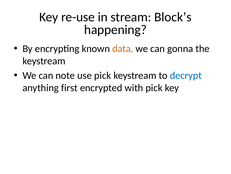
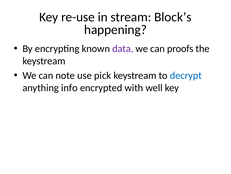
data colour: orange -> purple (123, 48)
gonna: gonna -> proofs (180, 48)
first: first -> info (69, 87)
with pick: pick -> well (154, 87)
